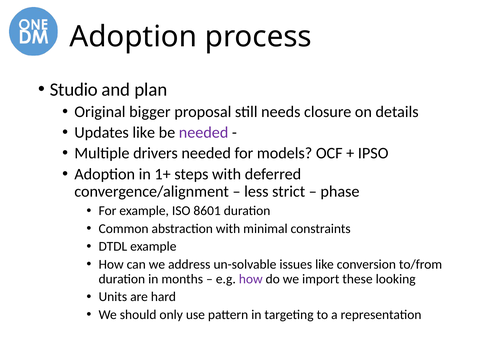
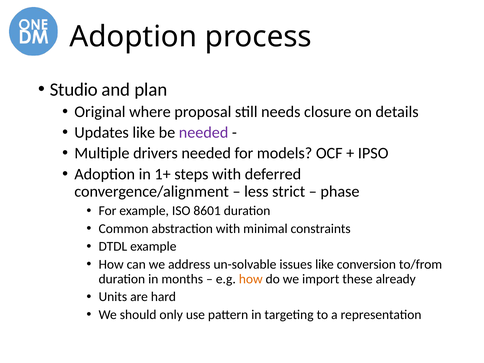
bigger: bigger -> where (150, 112)
how colour: purple -> orange (251, 279)
looking: looking -> already (396, 279)
